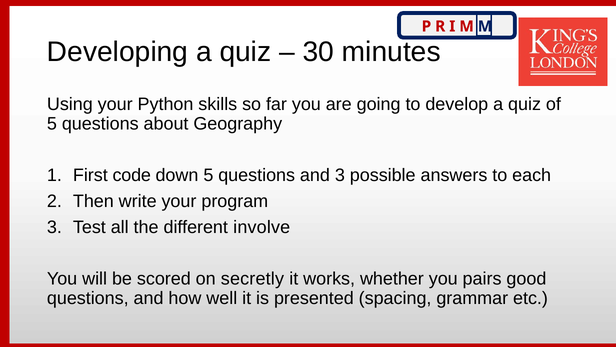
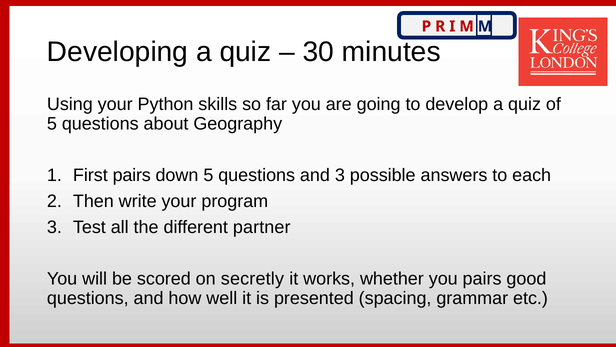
First code: code -> pairs (132, 175)
involve: involve -> partner (262, 227)
